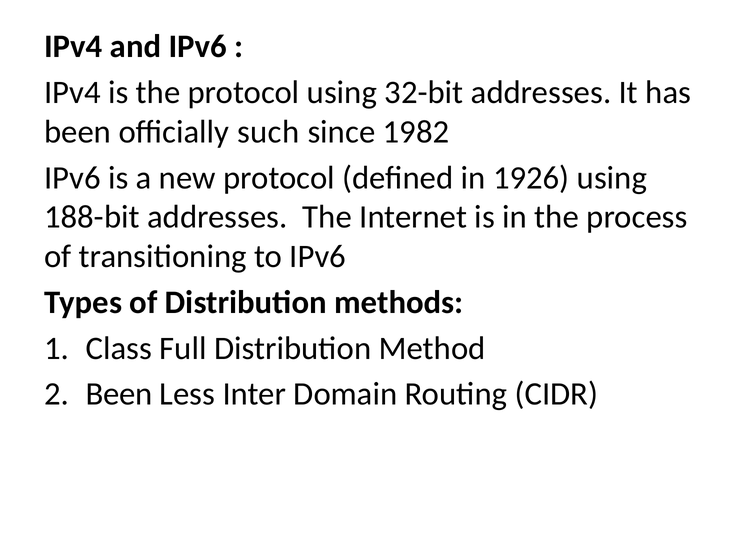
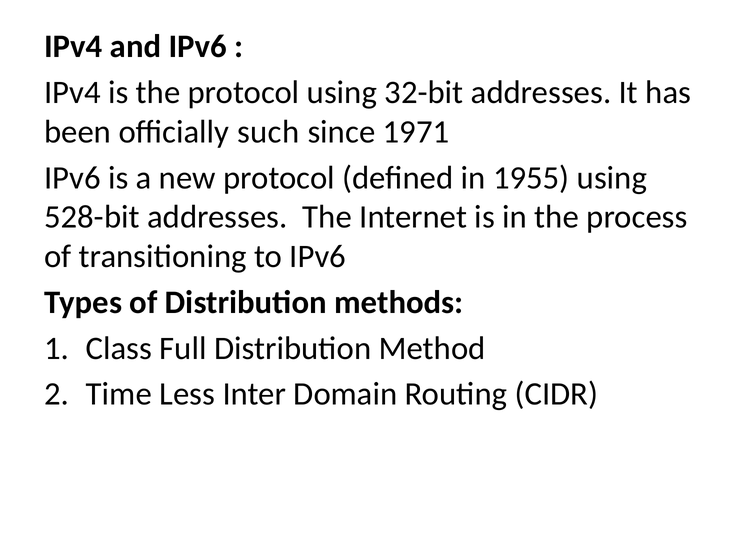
1982: 1982 -> 1971 (416, 132)
1926: 1926 -> 1955 (531, 178)
188-bit: 188-bit -> 528-bit (92, 217)
Been: Been -> Time (119, 394)
